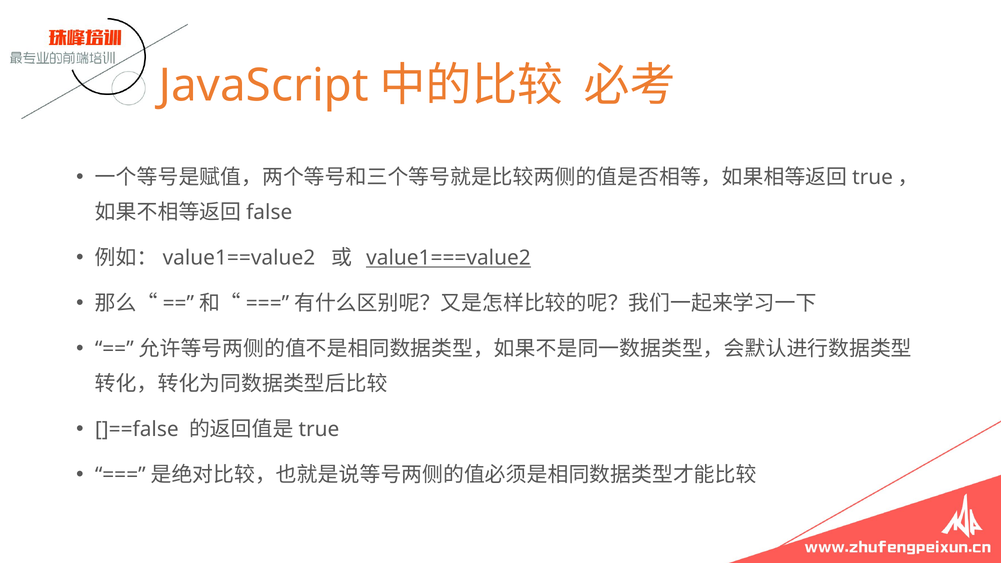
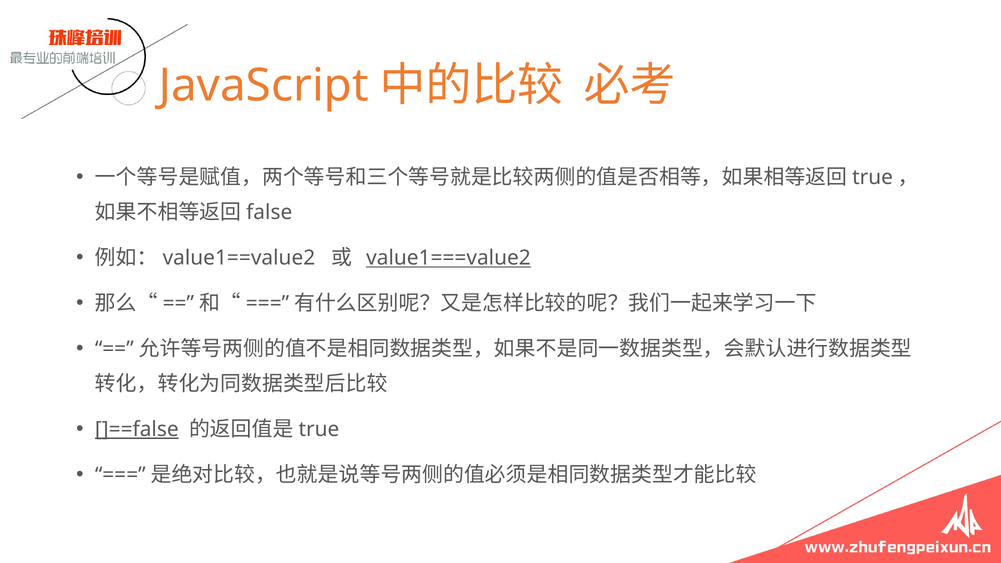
]==false underline: none -> present (137, 429)
